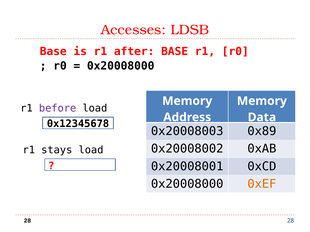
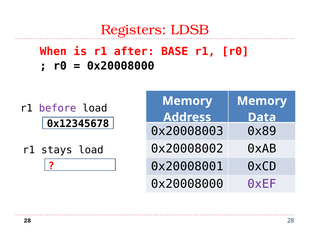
Accesses: Accesses -> Registers (133, 30)
Base: Base -> When (53, 51)
0xEF colour: orange -> purple (262, 184)
